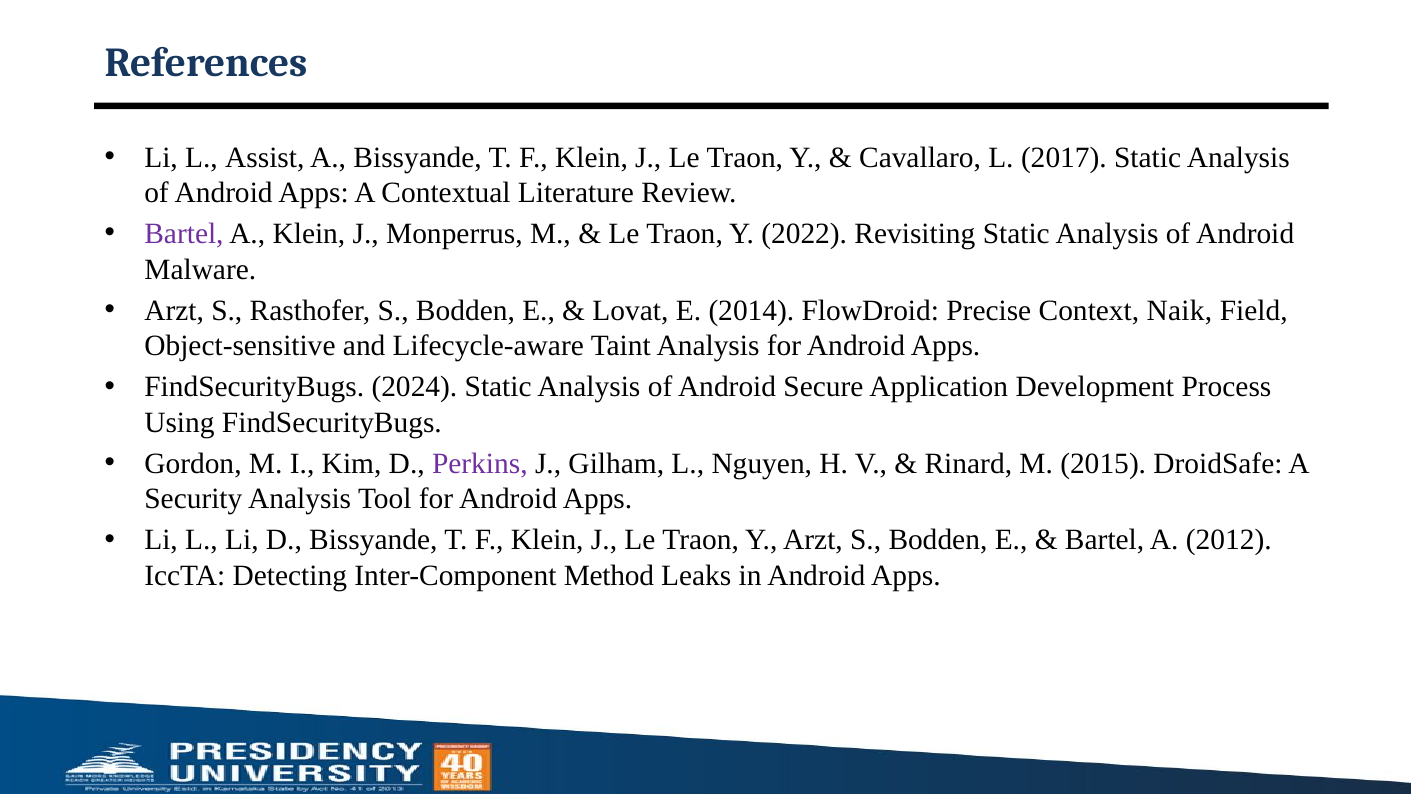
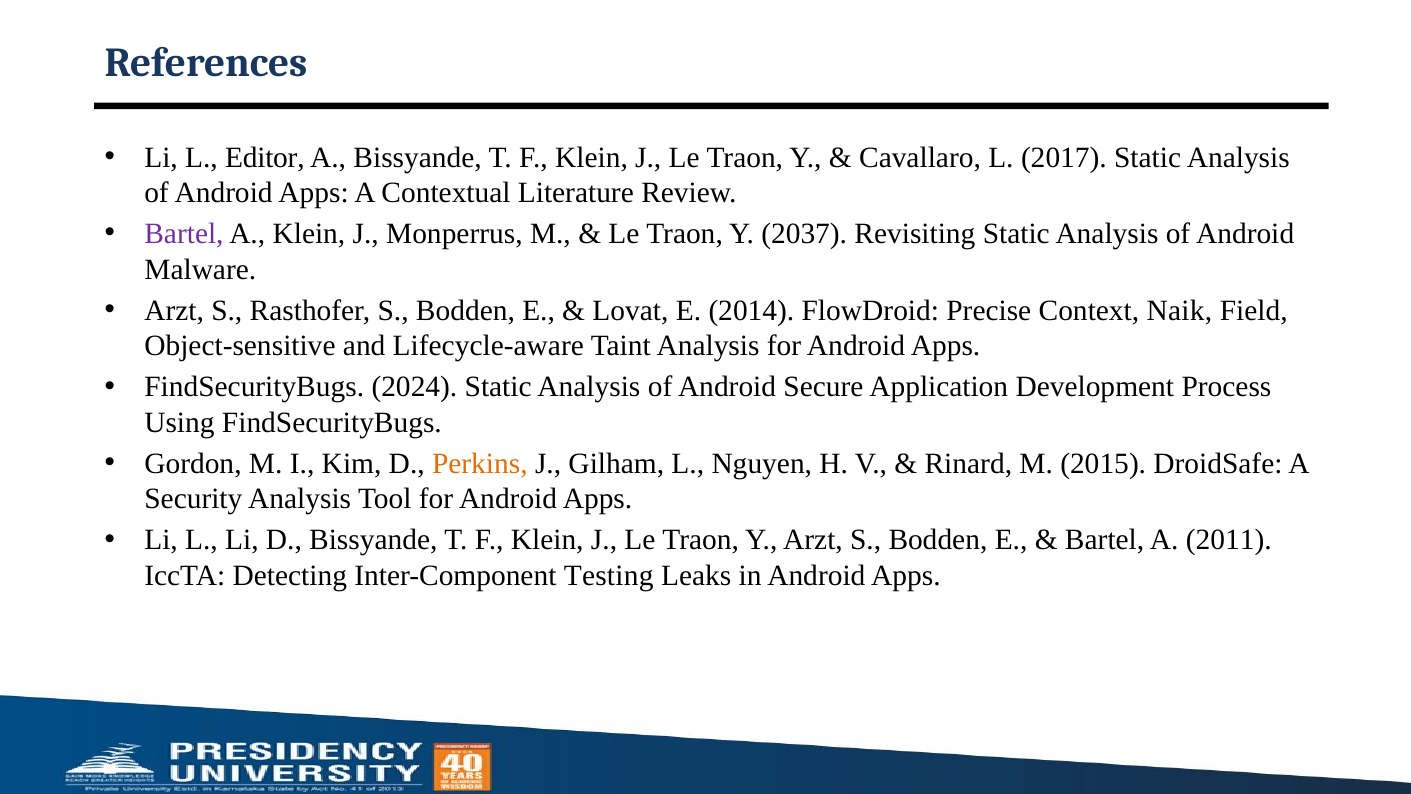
Assist: Assist -> Editor (265, 157)
2022: 2022 -> 2037 (804, 234)
Perkins colour: purple -> orange (480, 463)
2012: 2012 -> 2011 (1229, 540)
Method: Method -> Testing (609, 575)
